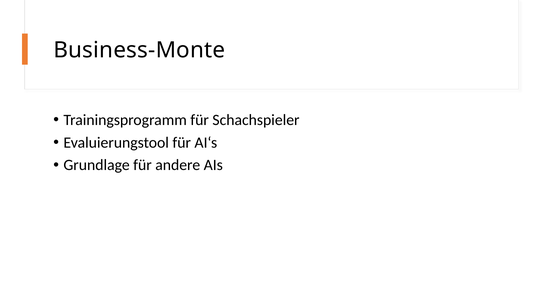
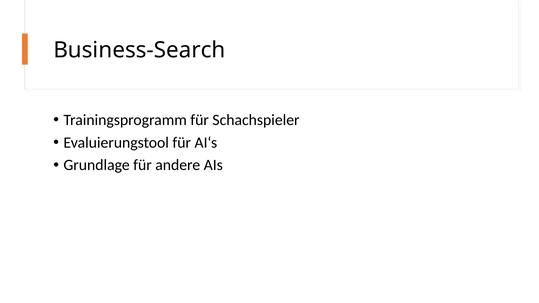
Business-Monte: Business-Monte -> Business-Search (139, 50)
